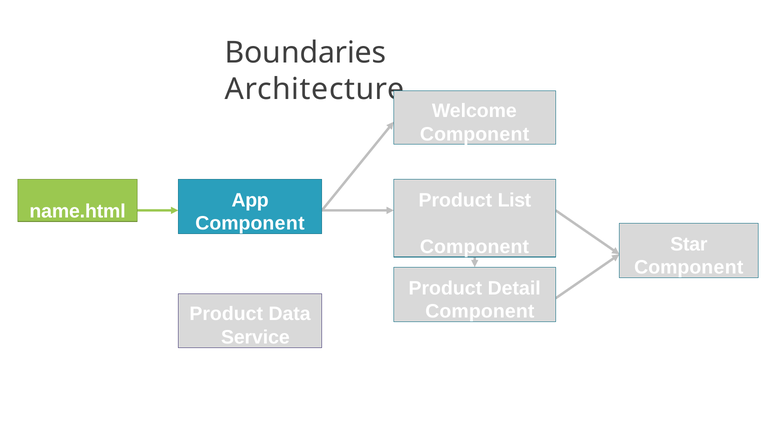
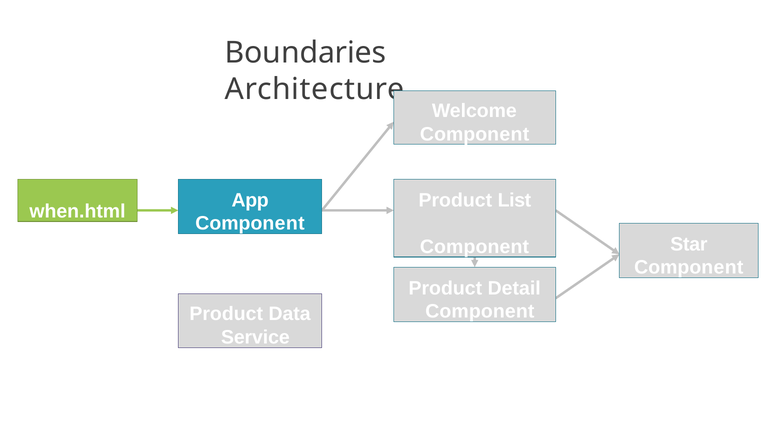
name.html: name.html -> when.html (77, 211)
